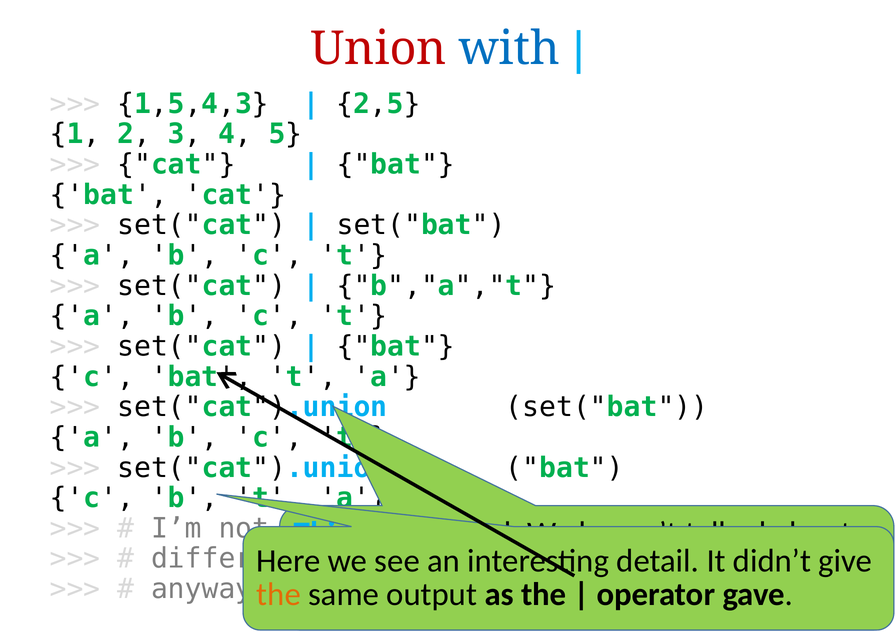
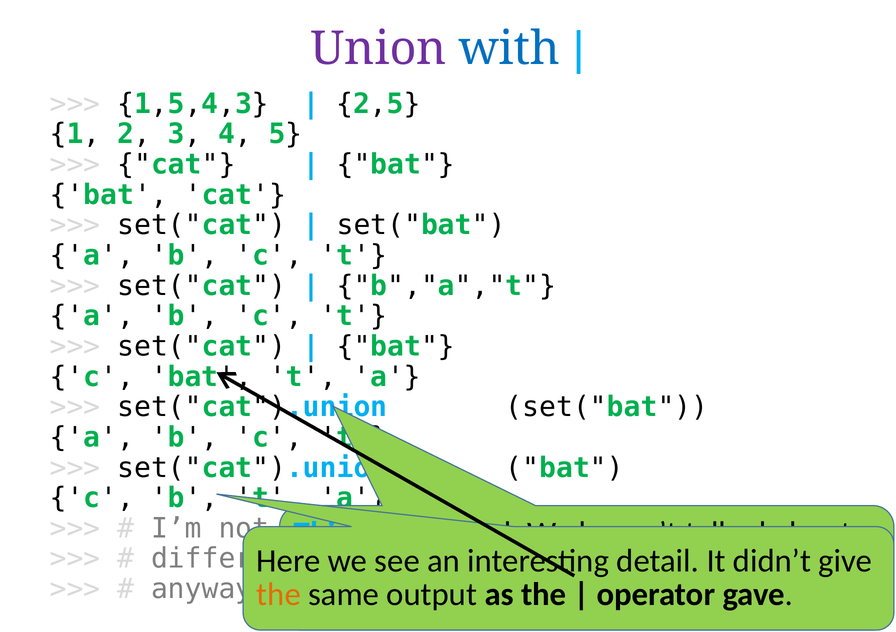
Union colour: red -> purple (379, 49)
